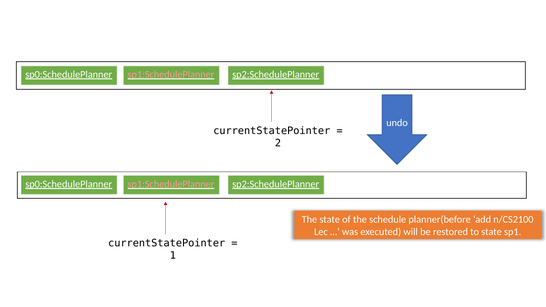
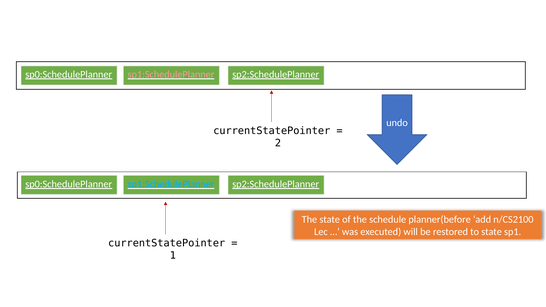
sp1:SchedulePlanner colour: pink -> light blue (171, 184)
